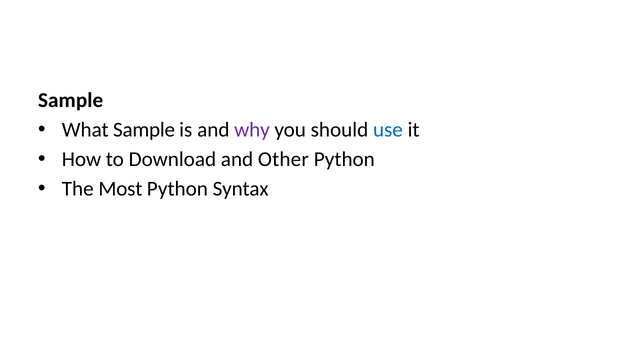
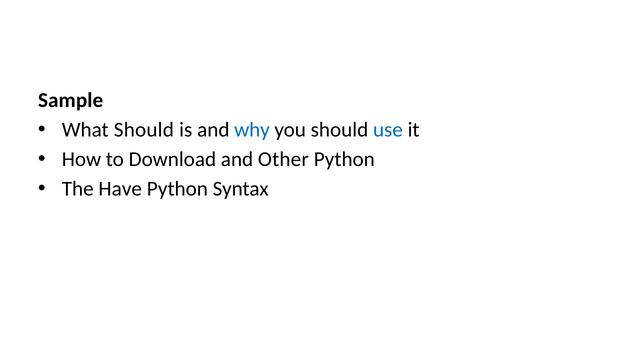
What Sample: Sample -> Should (144, 130)
why colour: purple -> blue (252, 130)
Most: Most -> Have (120, 189)
